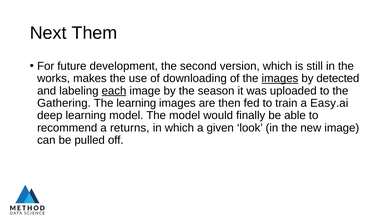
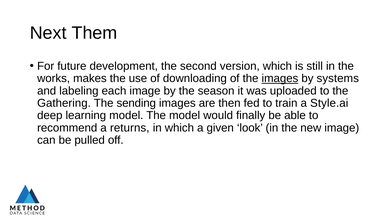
detected: detected -> systems (338, 78)
each underline: present -> none (114, 91)
The learning: learning -> sending (136, 103)
Easy.ai: Easy.ai -> Style.ai (329, 103)
